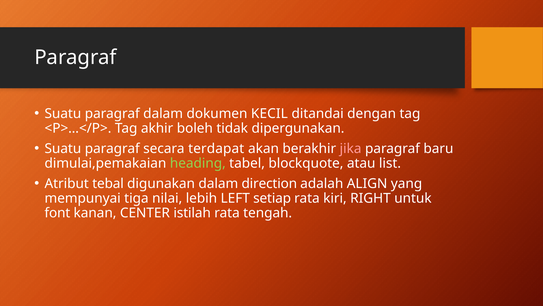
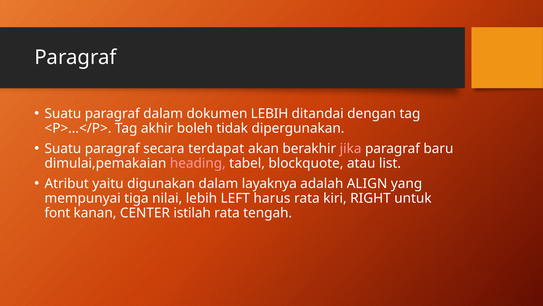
dokumen KECIL: KECIL -> LEBIH (270, 113)
heading colour: light green -> pink (198, 163)
tebal: tebal -> yaitu (108, 183)
direction: direction -> layaknya (269, 183)
setiap: setiap -> harus (272, 198)
